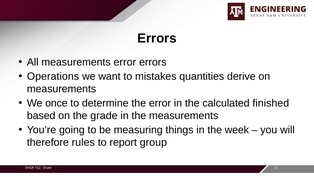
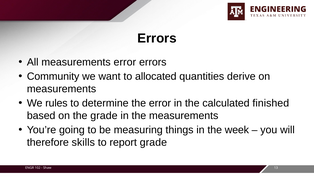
Operations: Operations -> Community (53, 76)
mistakes: mistakes -> allocated (156, 76)
once: once -> rules (56, 103)
rules: rules -> skills (83, 142)
report group: group -> grade (153, 142)
